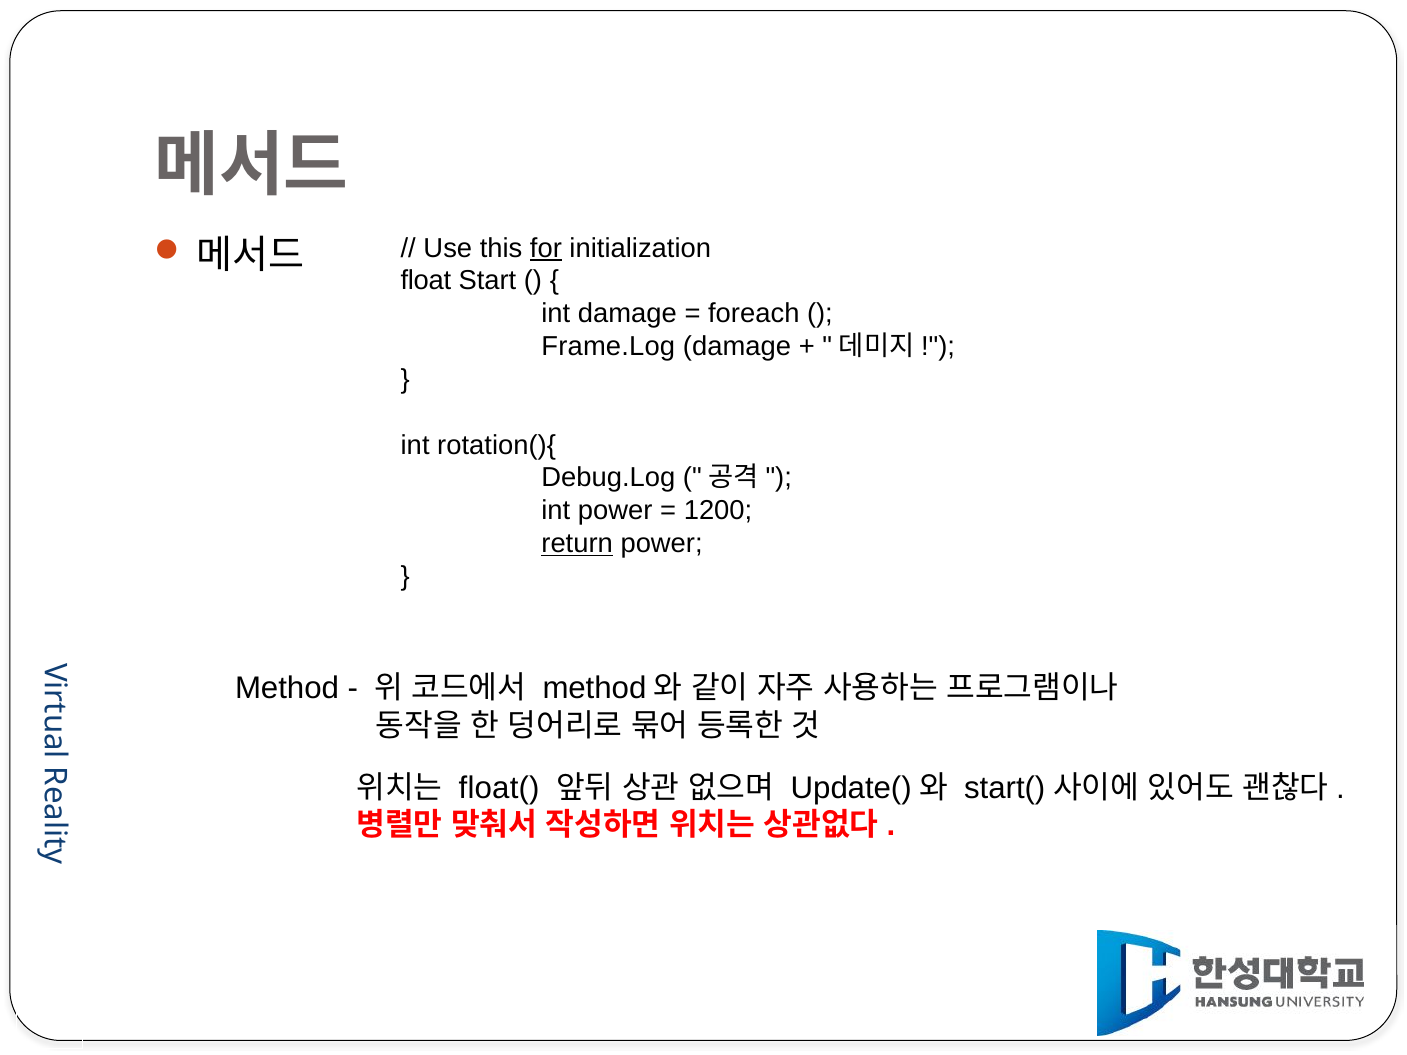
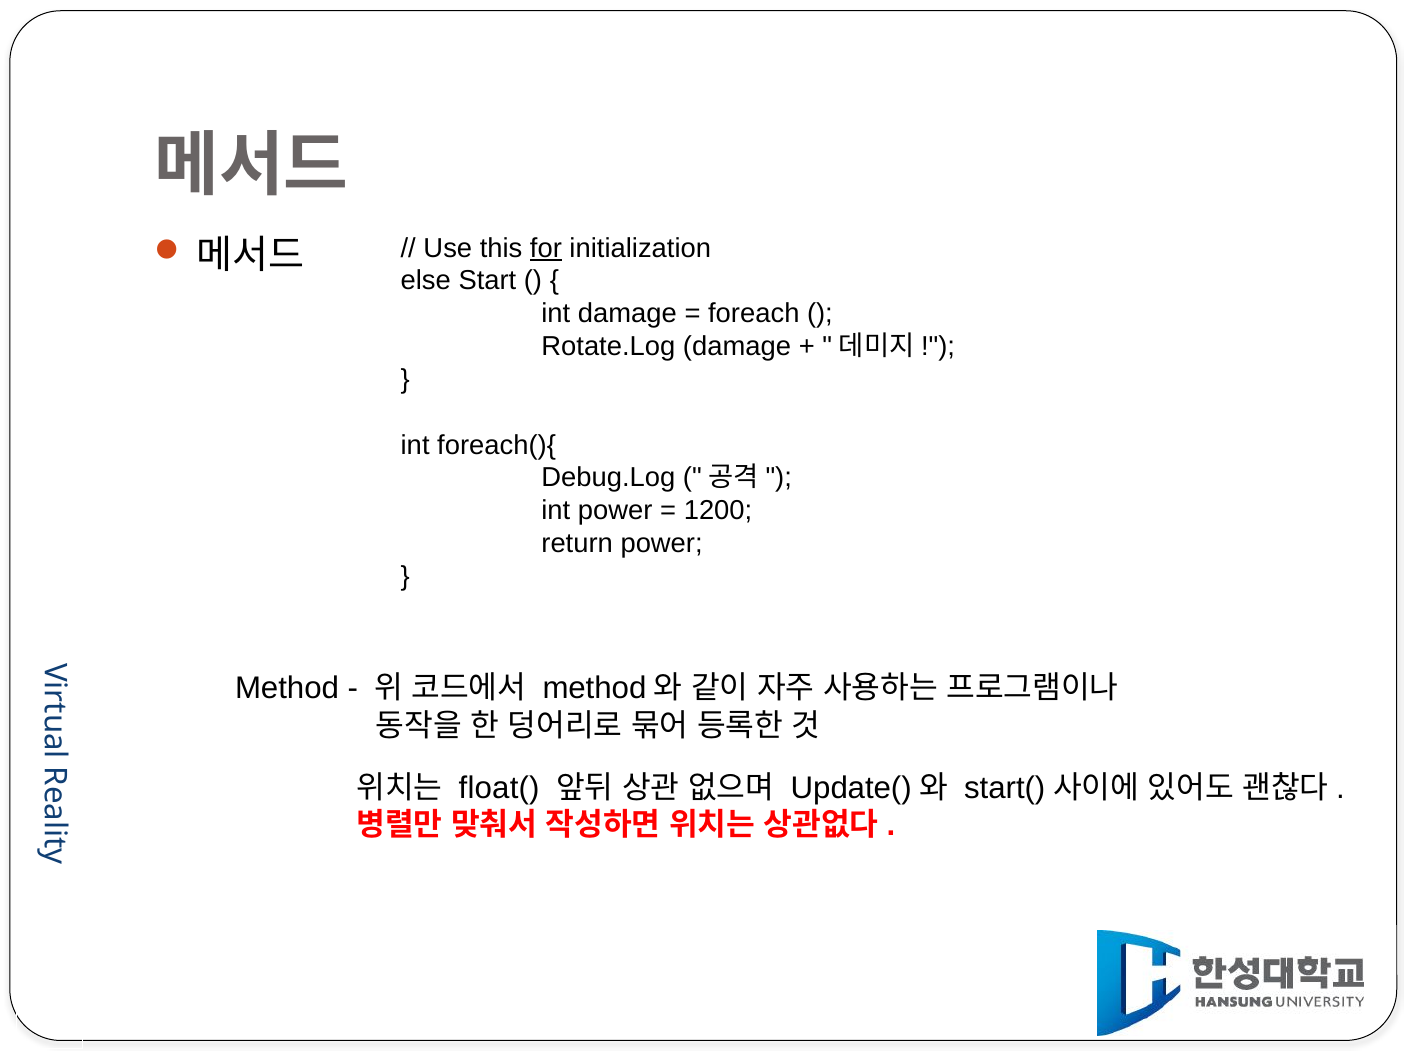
float: float -> else (426, 281)
Frame.Log: Frame.Log -> Rotate.Log (608, 347)
rotation(){: rotation(){ -> foreach(){ (497, 445)
return underline: present -> none (577, 544)
